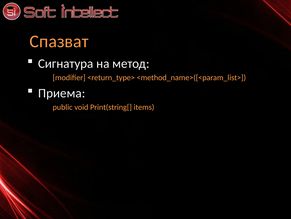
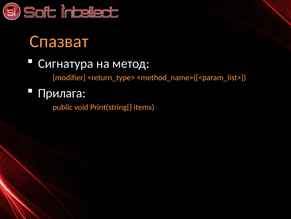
Приема: Приема -> Прилага (62, 93)
